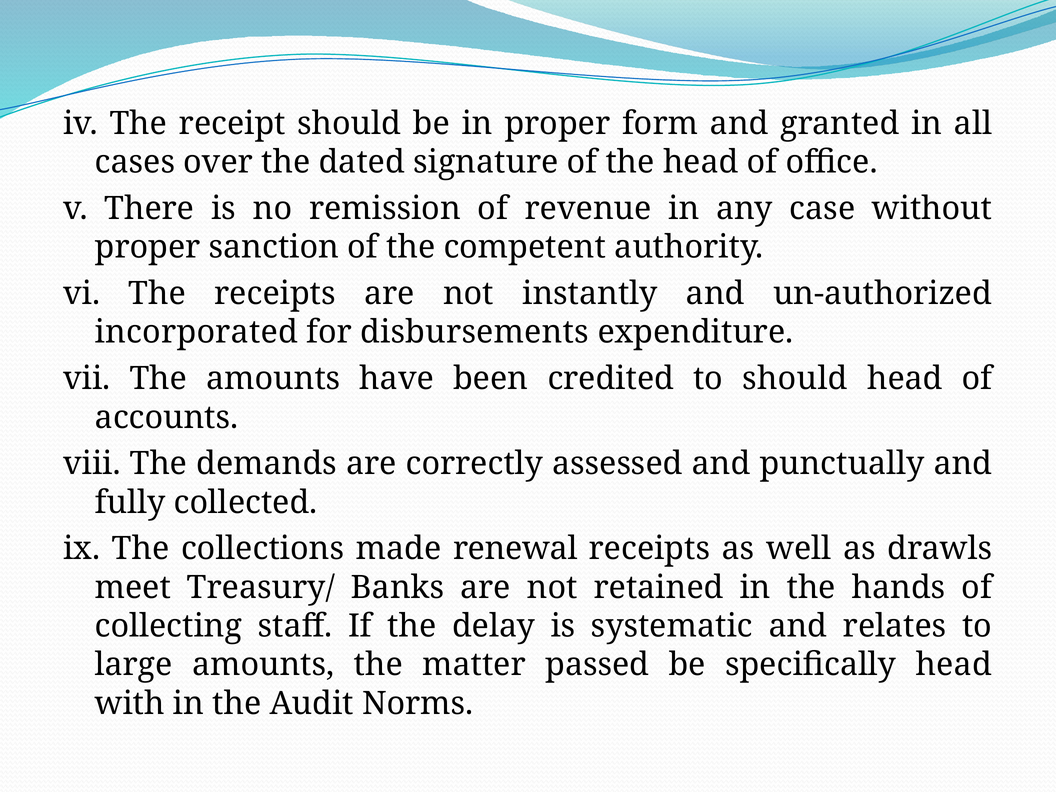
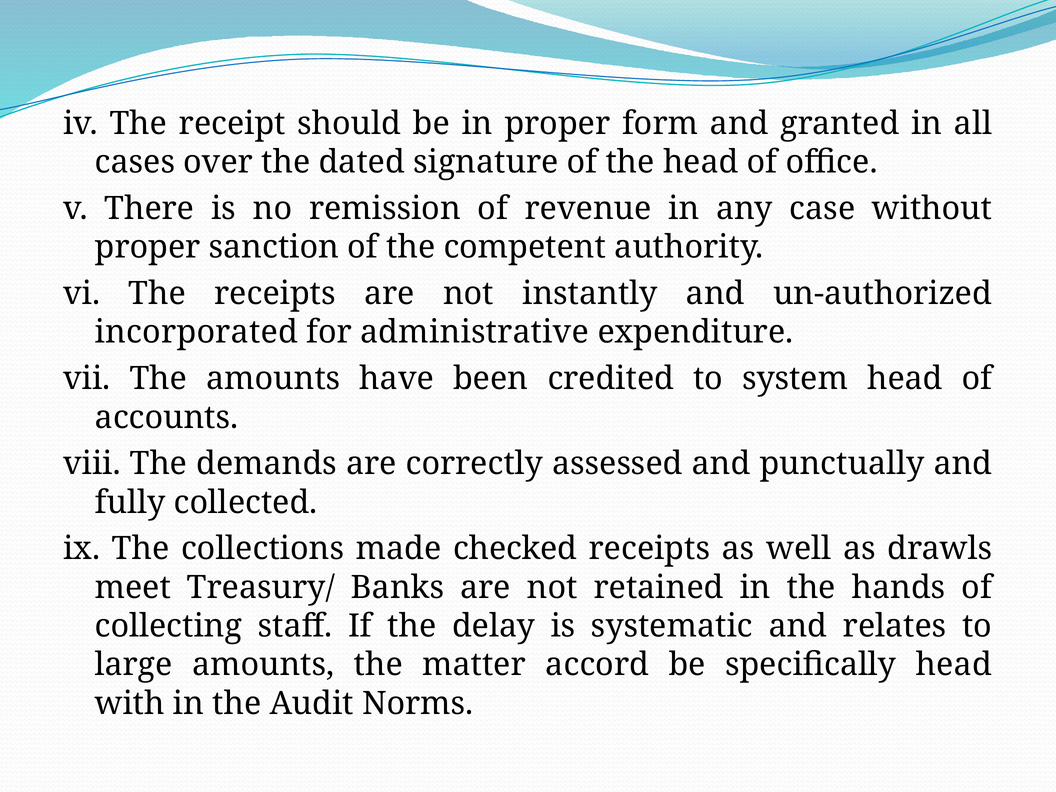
disbursements: disbursements -> administrative (475, 332)
to should: should -> system (795, 379)
renewal: renewal -> checked (515, 549)
passed: passed -> accord (597, 665)
